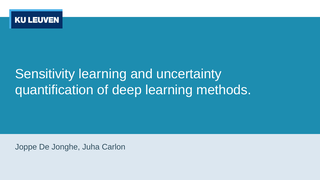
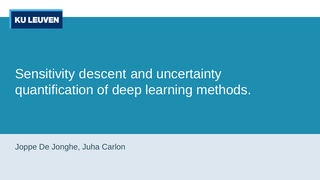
Sensitivity learning: learning -> descent (103, 74)
